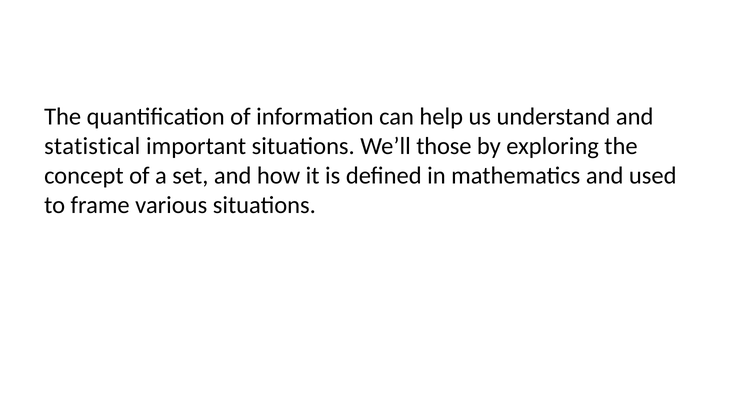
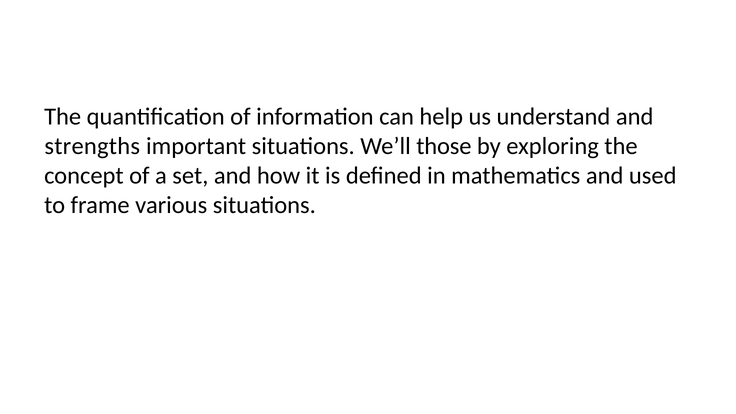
statistical: statistical -> strengths (92, 146)
